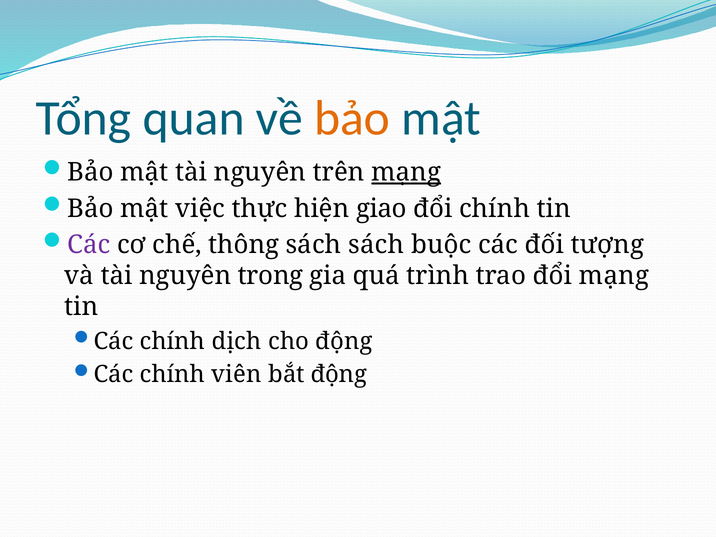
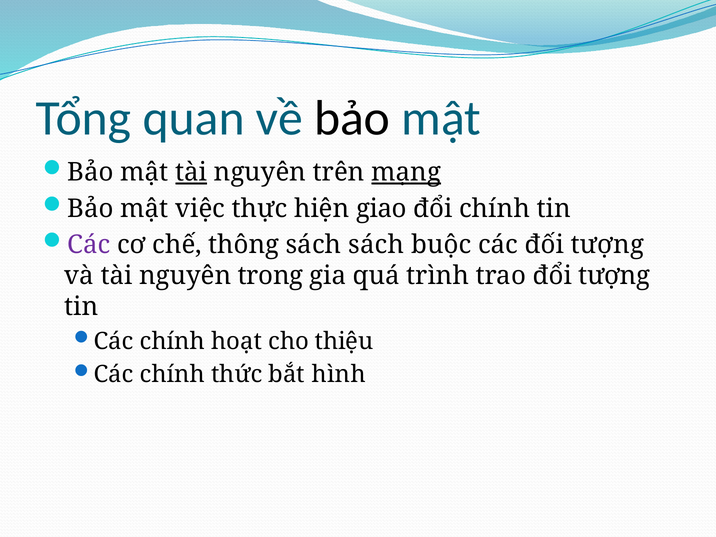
bảo colour: orange -> black (352, 118)
tài underline: none -> present (191, 172)
đổi mạng: mạng -> tượng (614, 276)
dịch: dịch -> hoạt (237, 341)
cho động: động -> thiệu (344, 341)
viên: viên -> thức (237, 375)
bắt động: động -> hình (339, 375)
